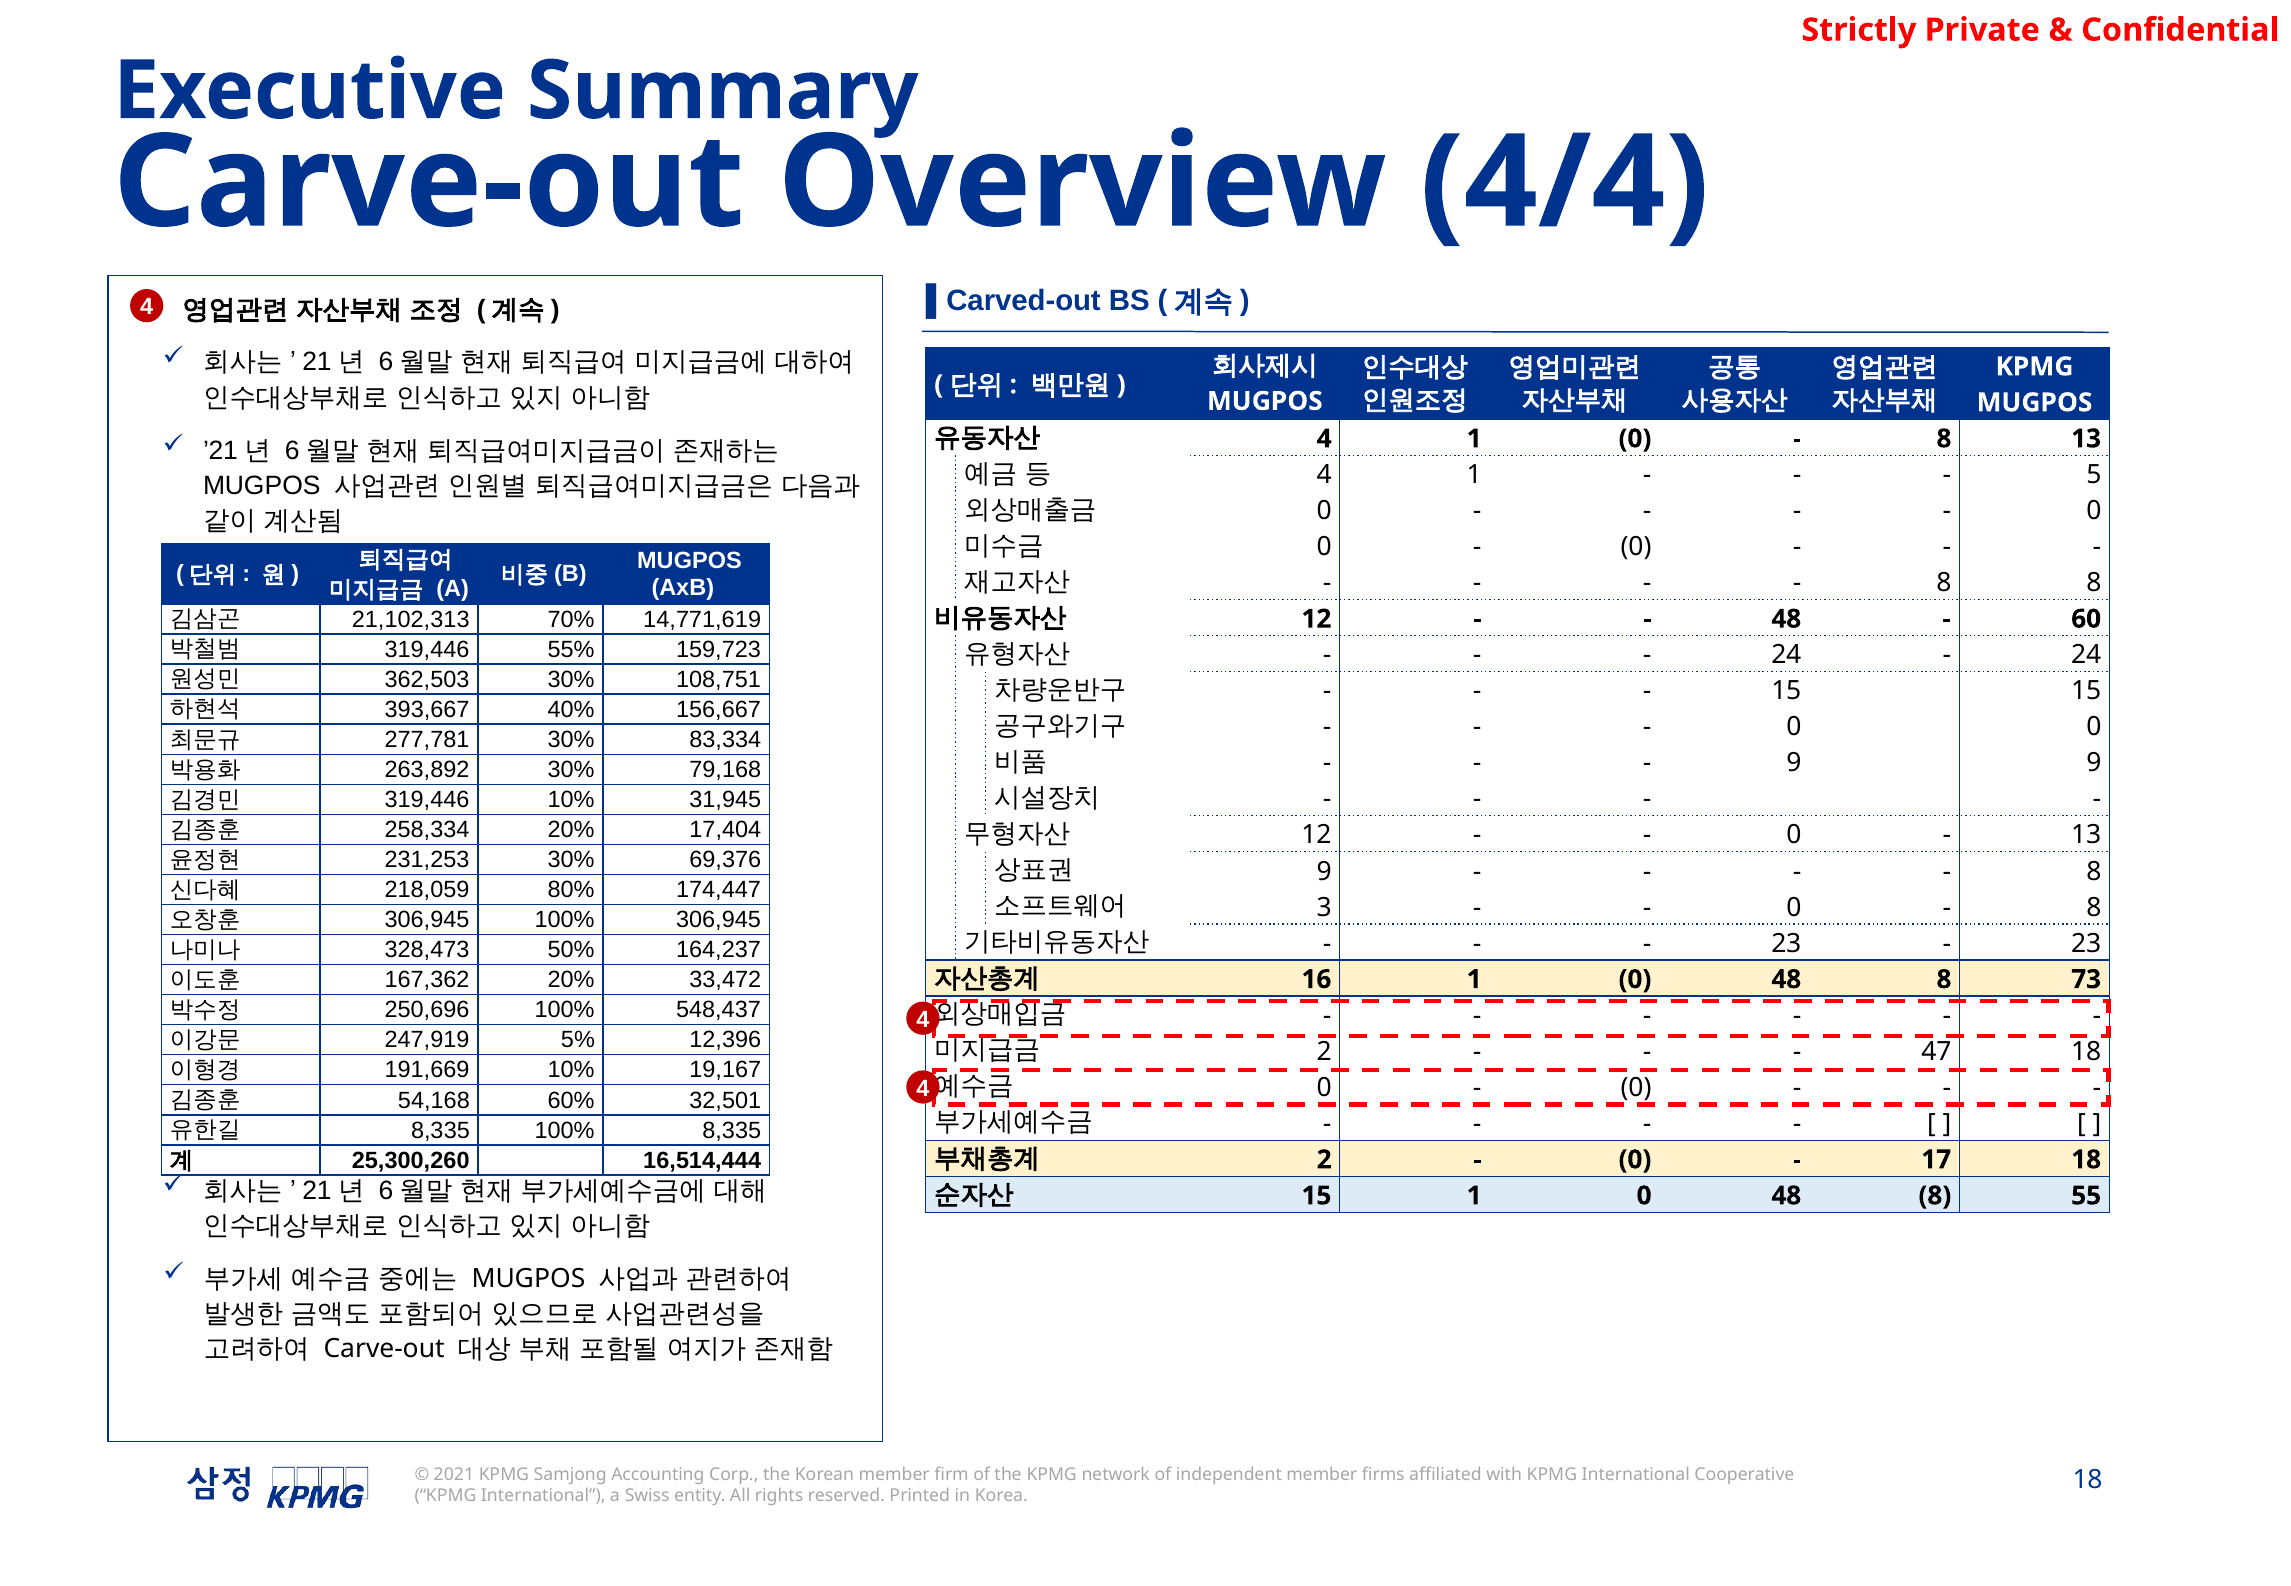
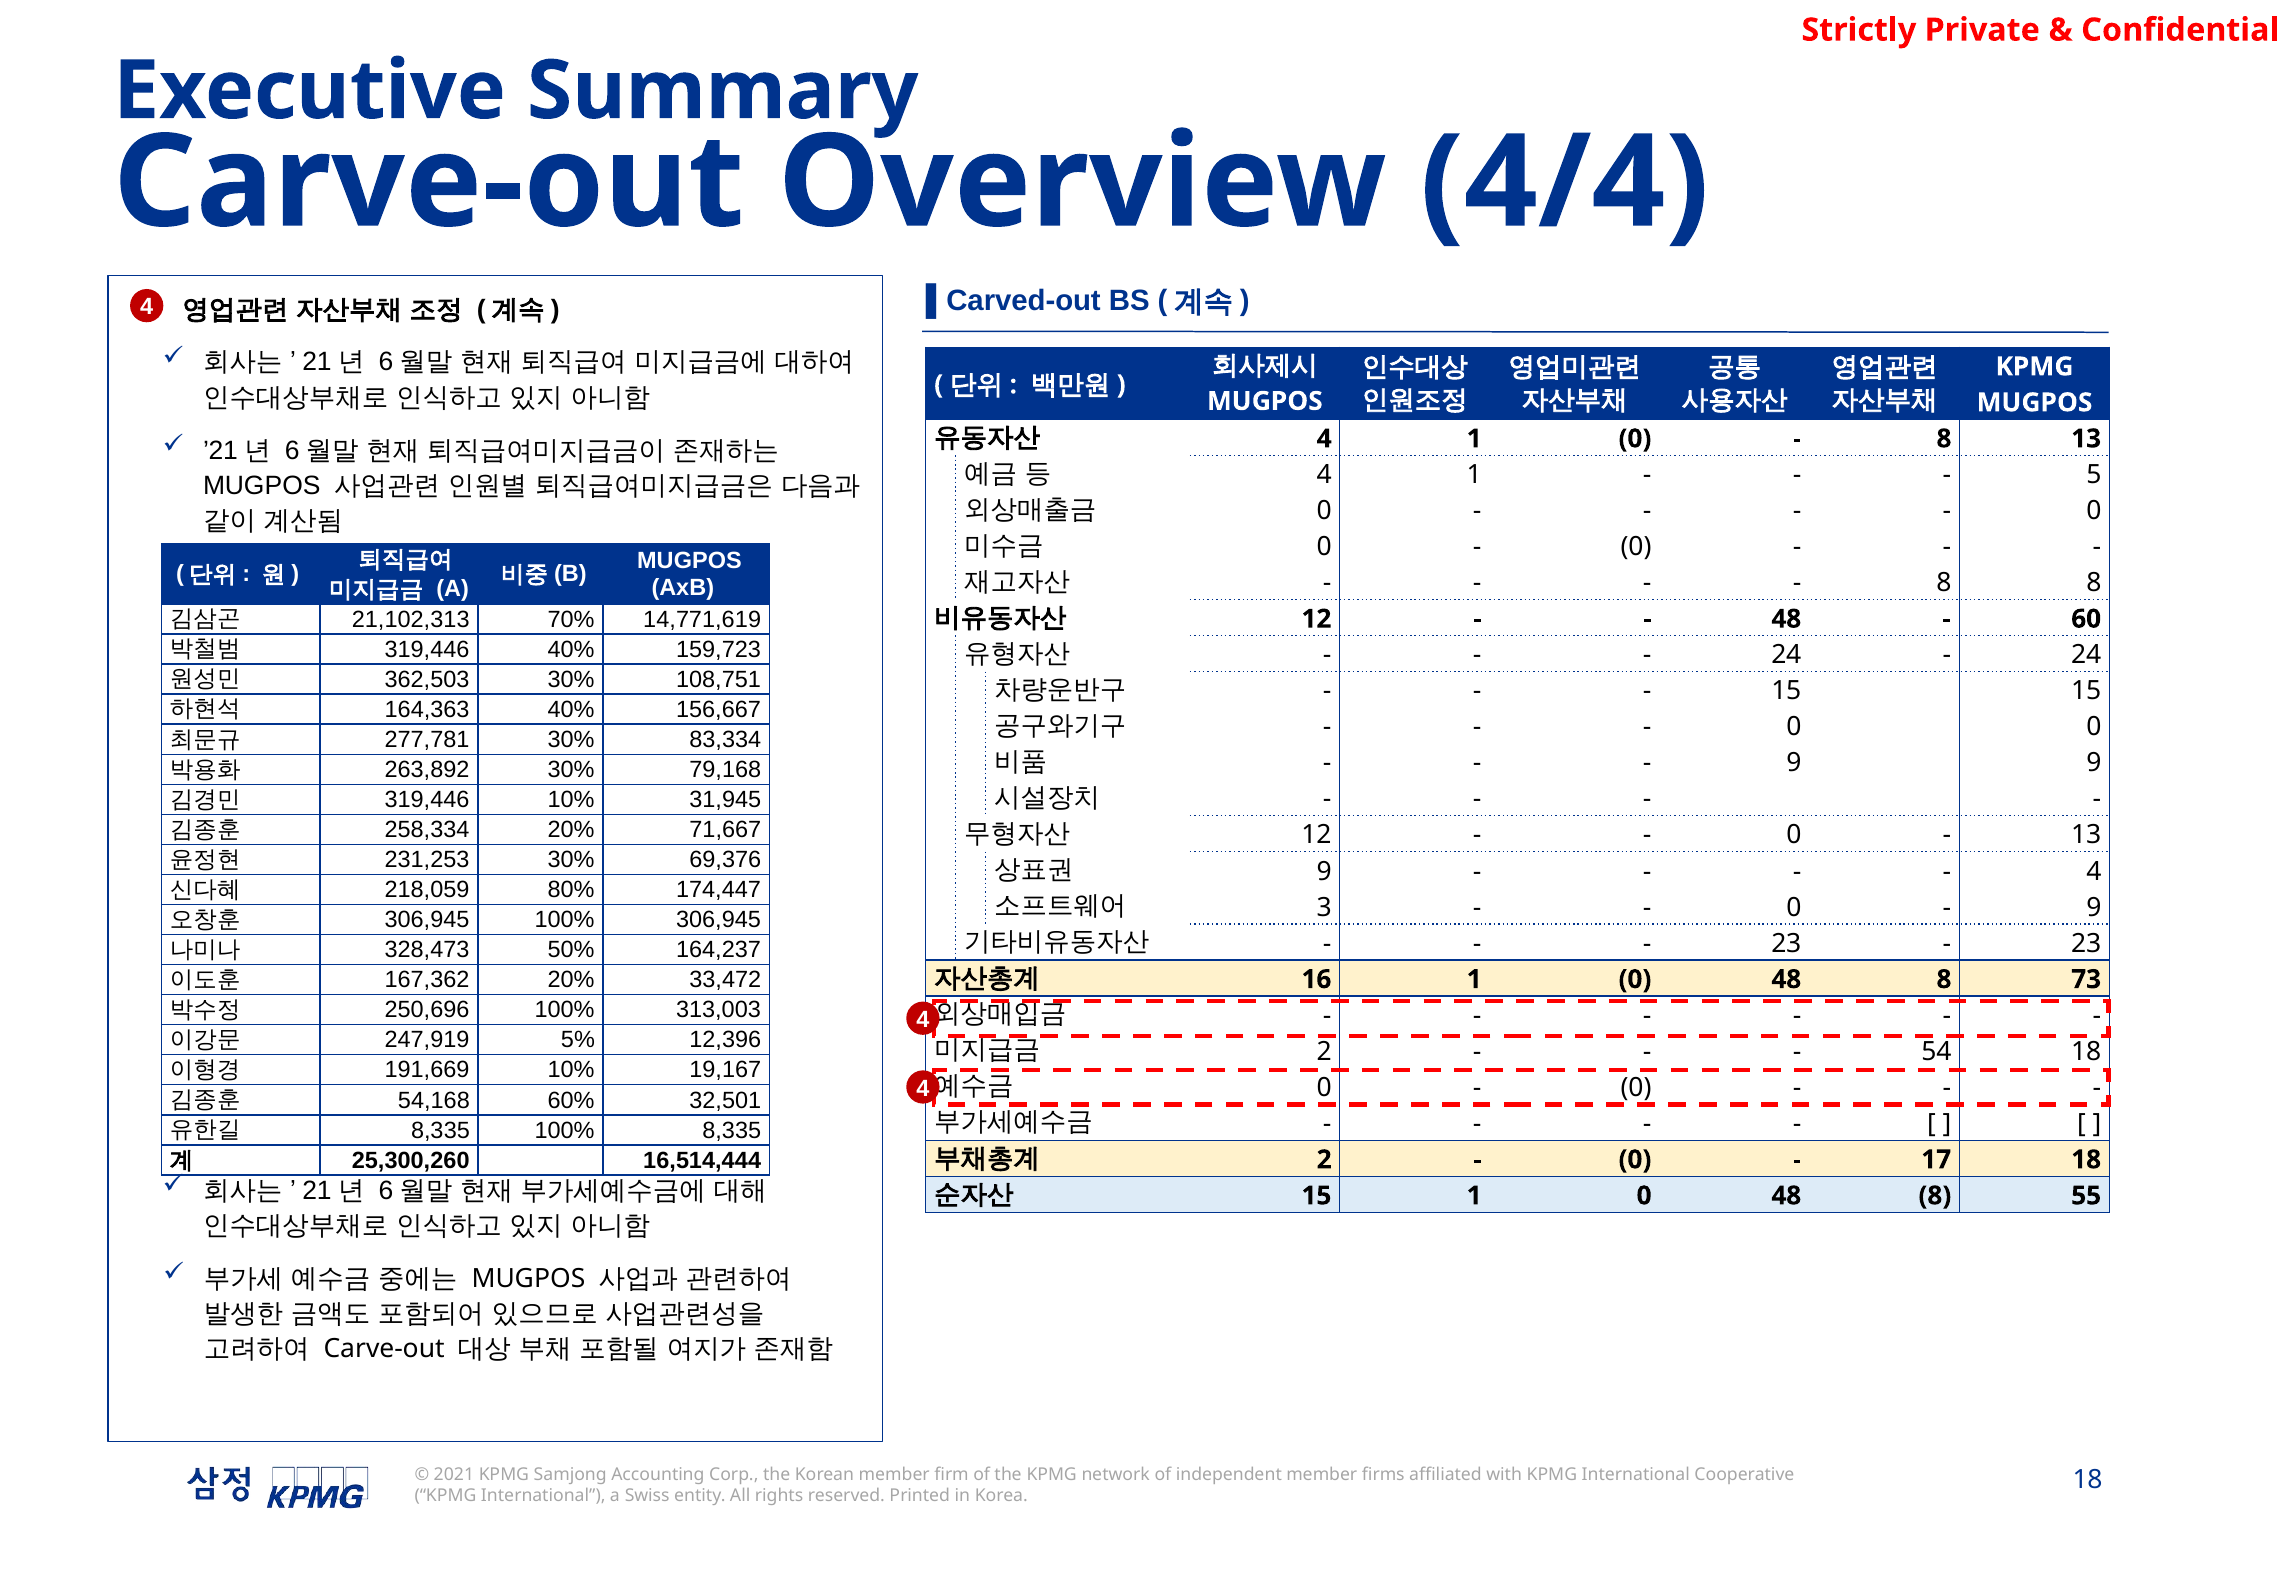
319,446 55%: 55% -> 40% (571, 649)
393,667: 393,667 -> 164,363 (427, 710)
17,404: 17,404 -> 71,667 (725, 830)
8: 8 -> 4 (2094, 871)
8: 8 -> 9 (2094, 907)
548,437: 548,437 -> 313,003 (718, 1010)
47: 47 -> 54 (1936, 1052)
